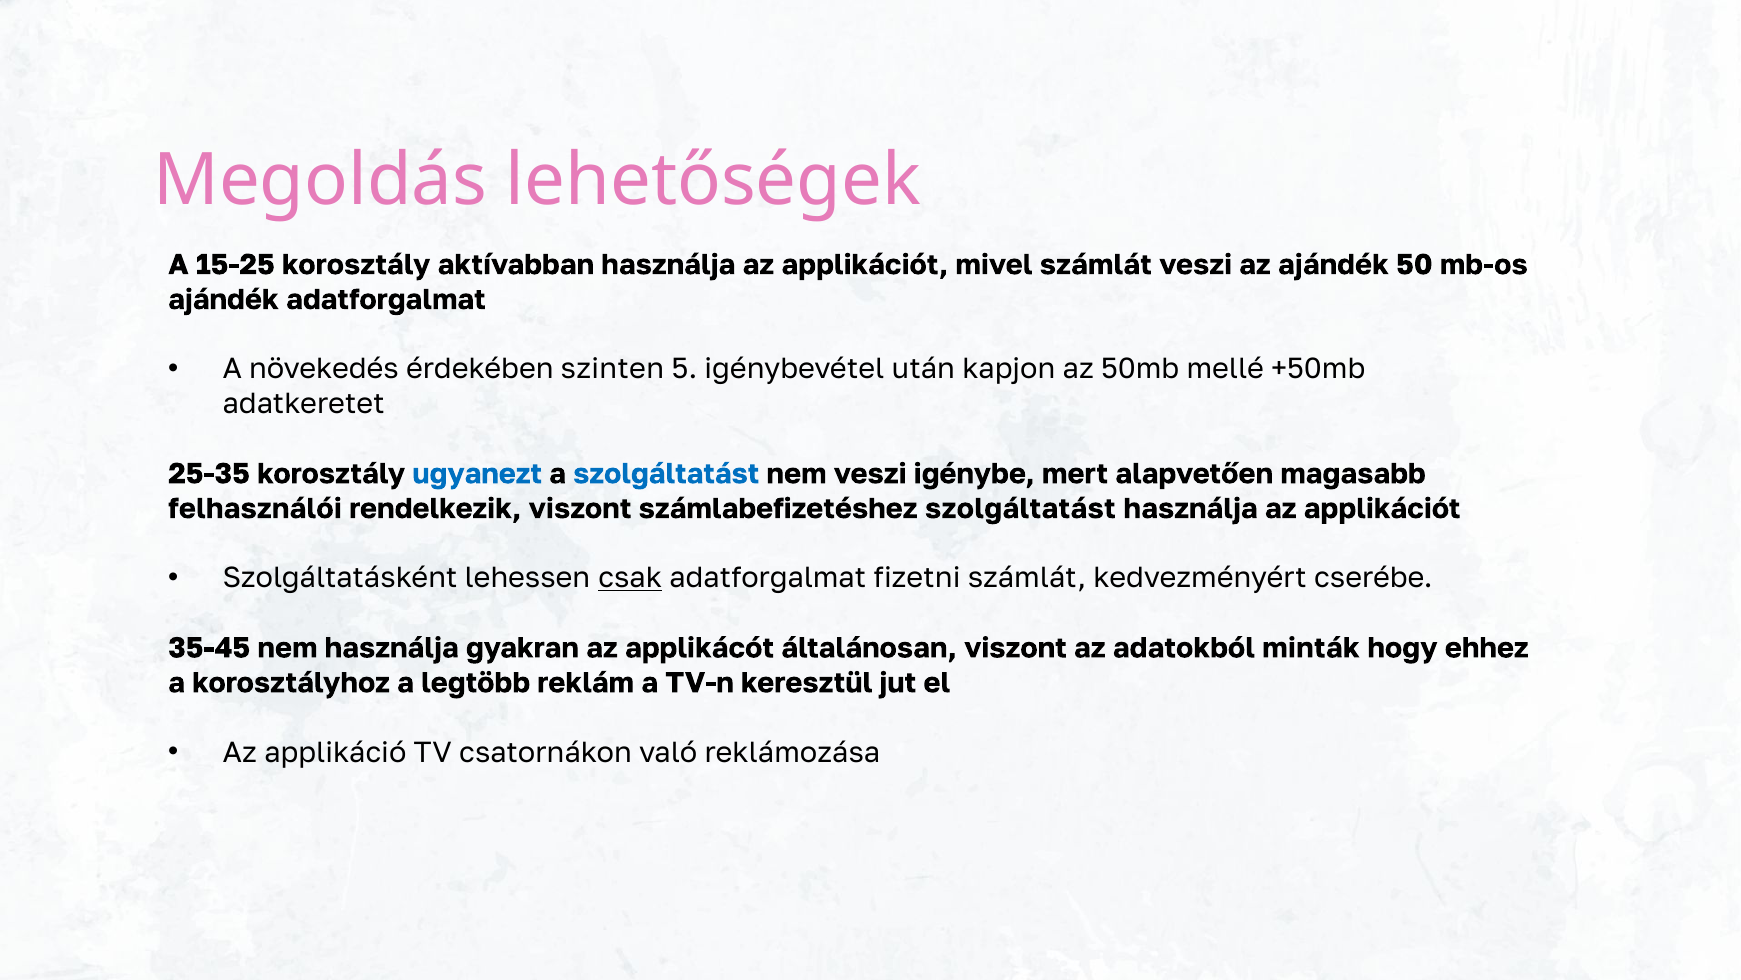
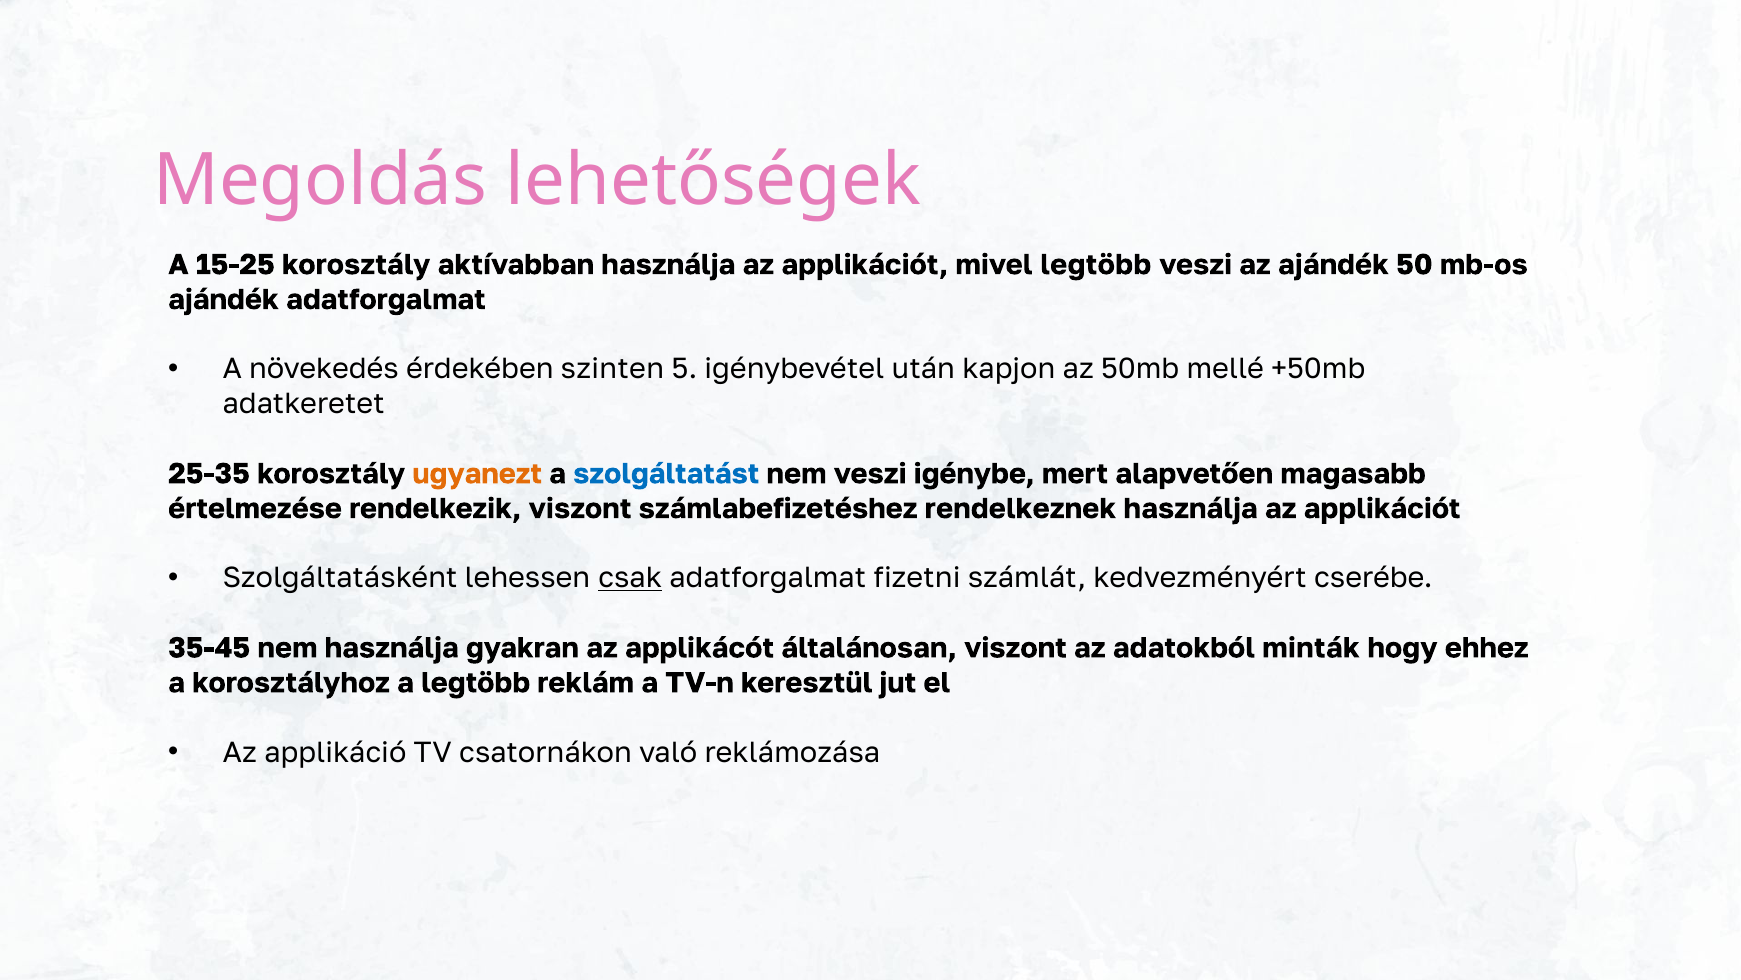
mivel számlát: számlát -> legtöbb (1096, 264)
ugyanezt colour: blue -> orange (477, 473)
felhasználói: felhasználói -> értelmezése (255, 508)
számlabefizetéshez szolgáltatást: szolgáltatást -> rendelkeznek (1020, 508)
